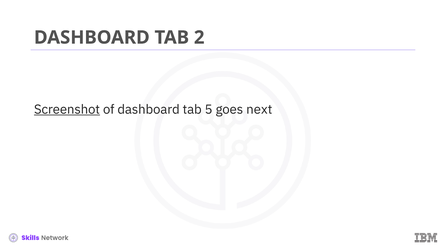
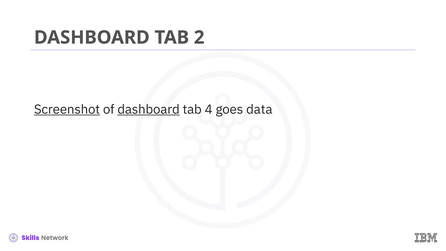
dashboard underline: none -> present (149, 109)
5: 5 -> 4 (209, 109)
next: next -> data (259, 109)
